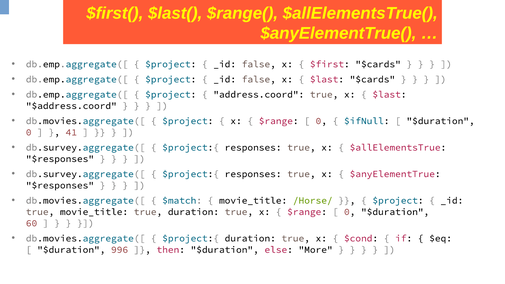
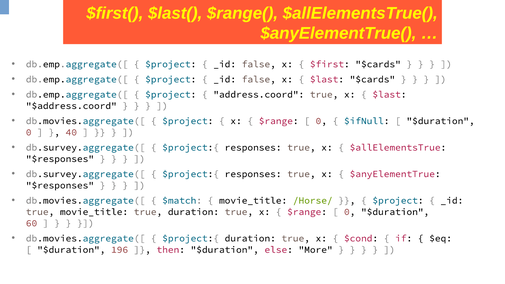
41: 41 -> 40 (71, 132)
996: 996 -> 196 (120, 250)
